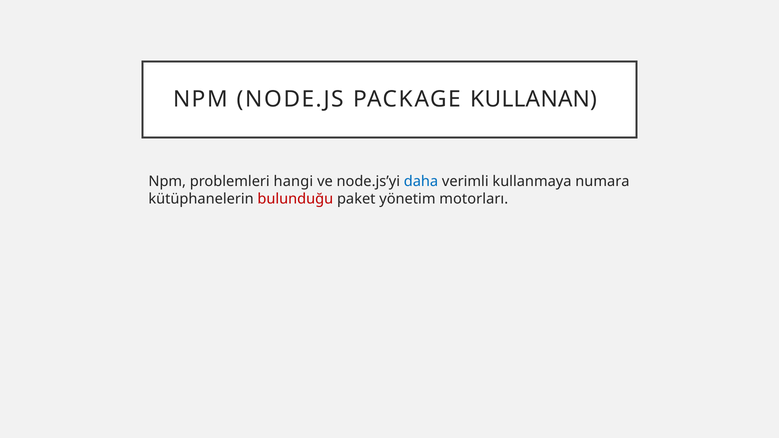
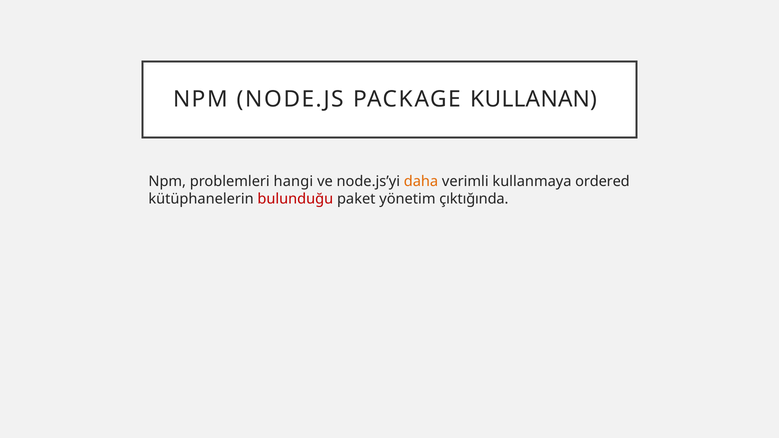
daha colour: blue -> orange (421, 181)
numara: numara -> ordered (602, 181)
motorları: motorları -> çıktığında (474, 199)
